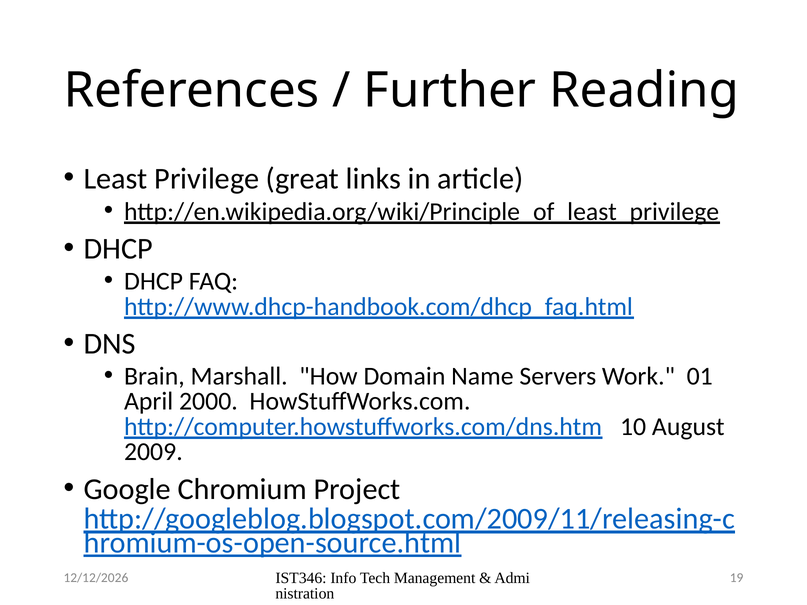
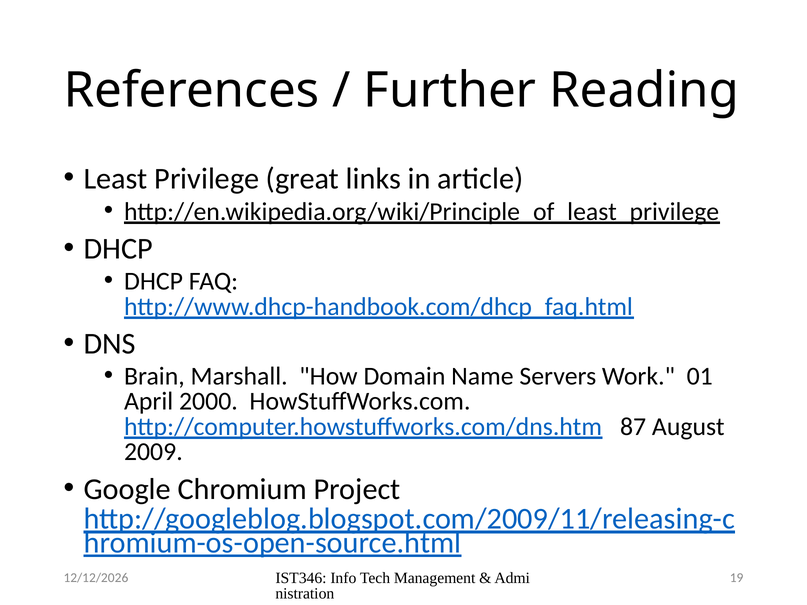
10: 10 -> 87 (633, 427)
